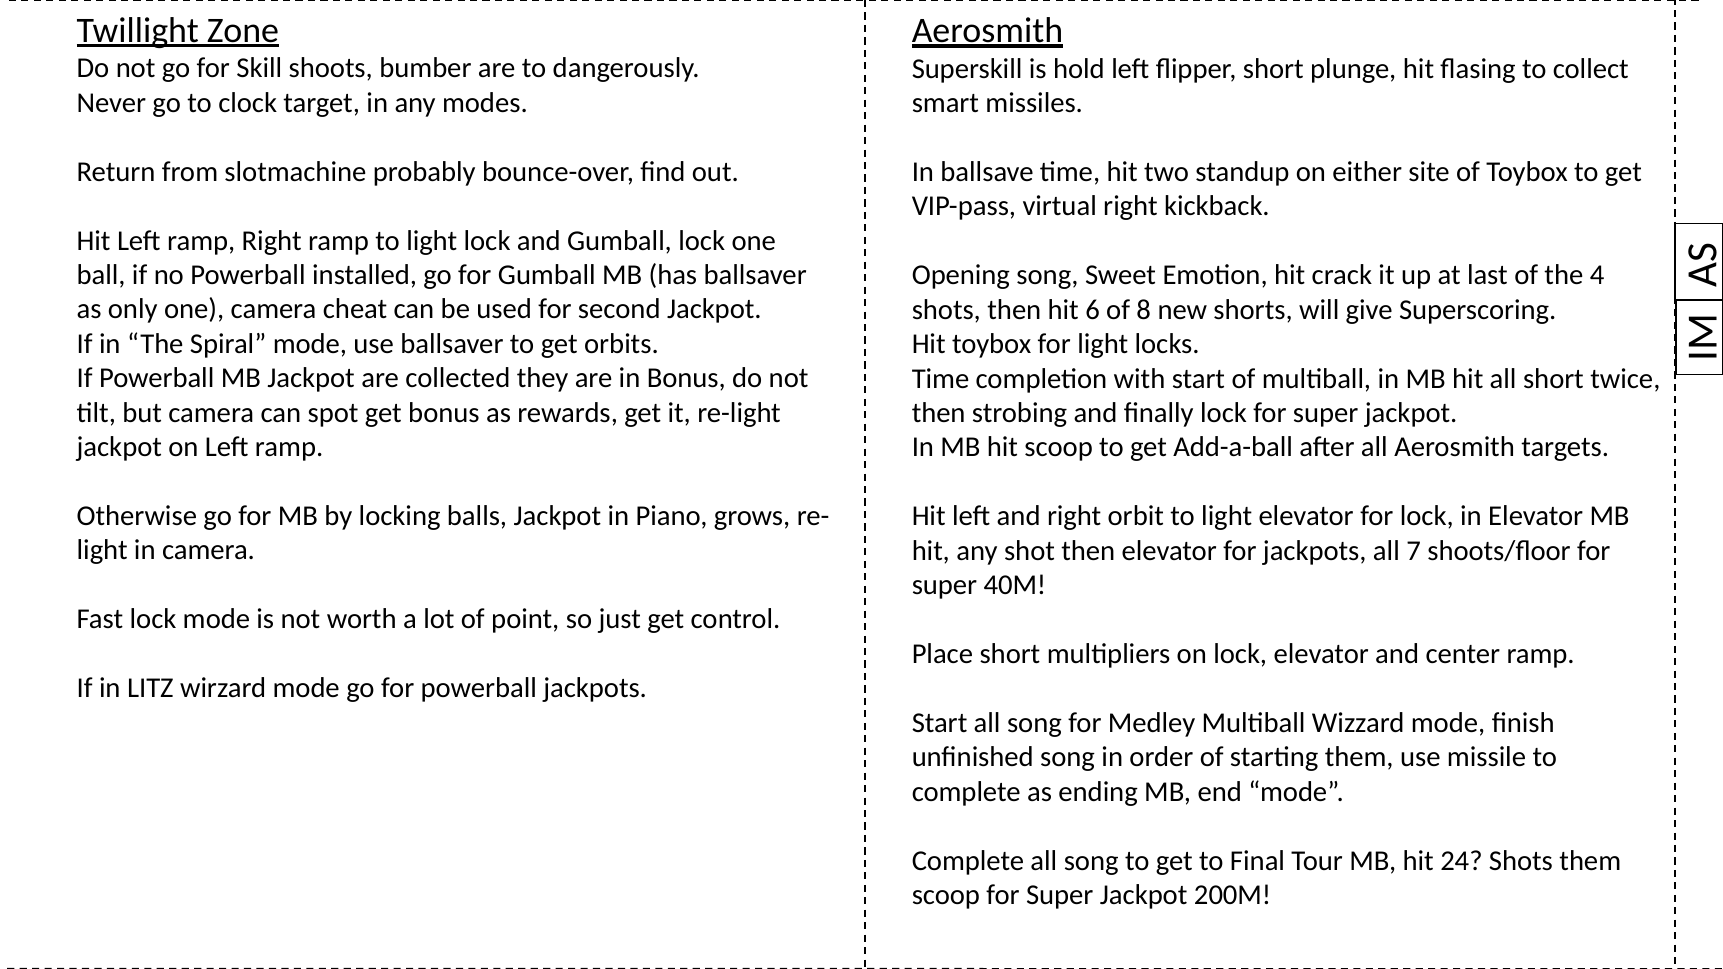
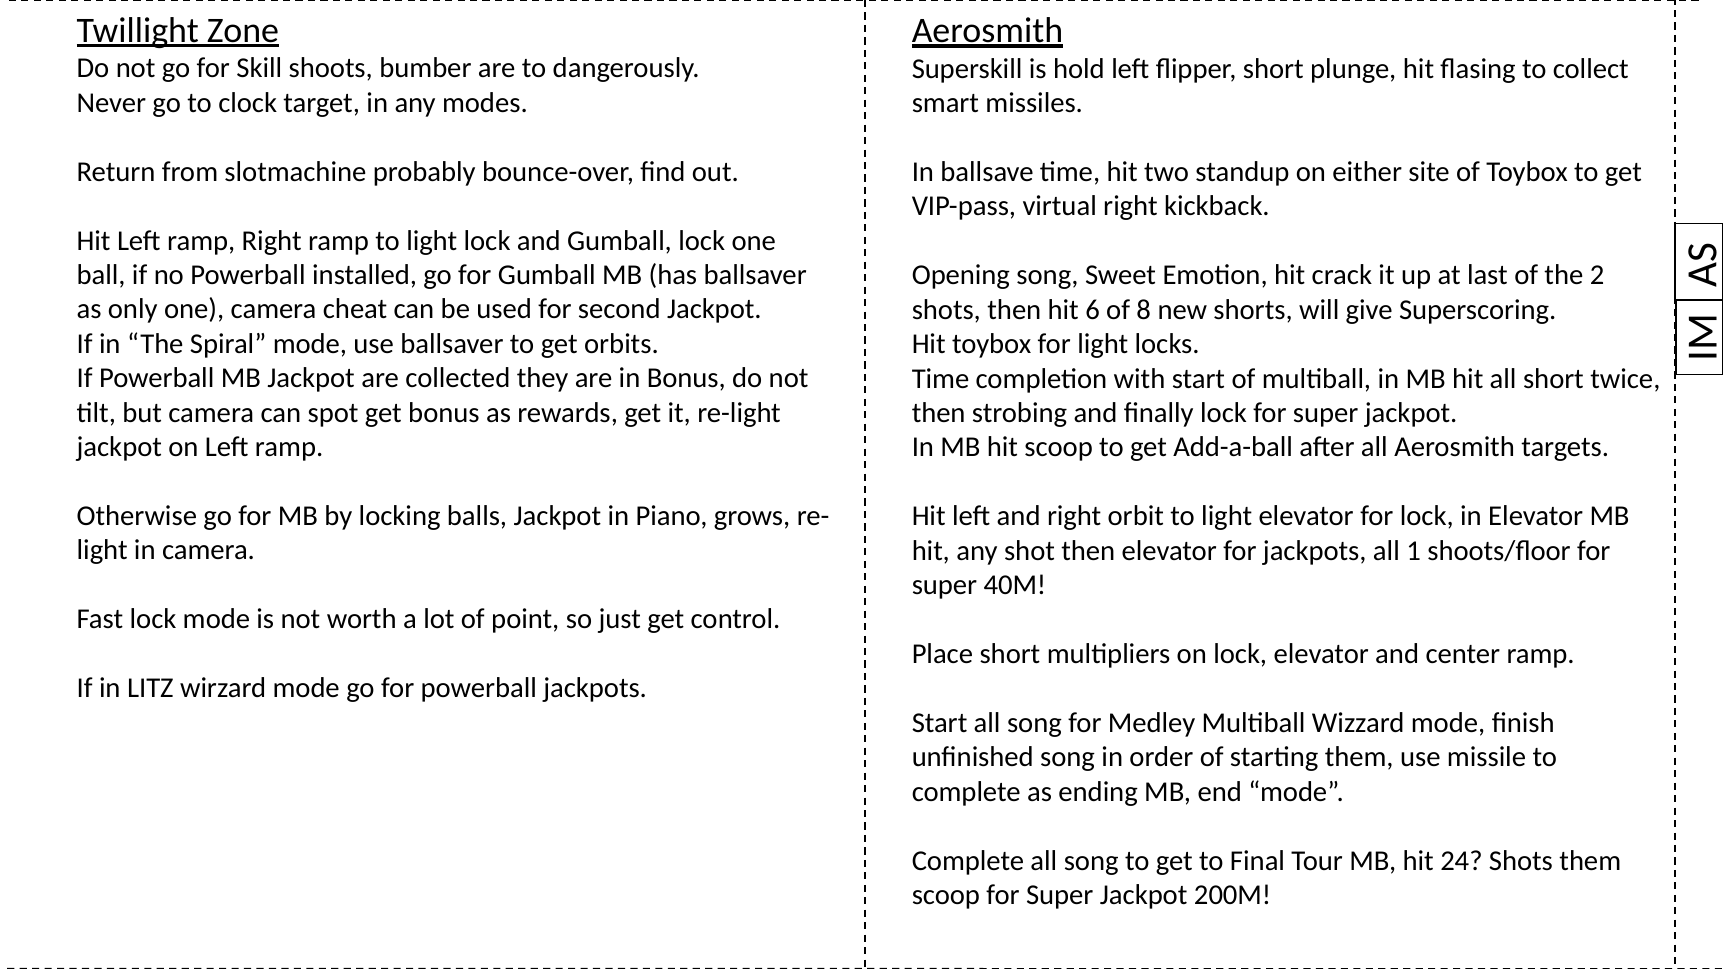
4: 4 -> 2 (1597, 275)
7: 7 -> 1 (1414, 551)
